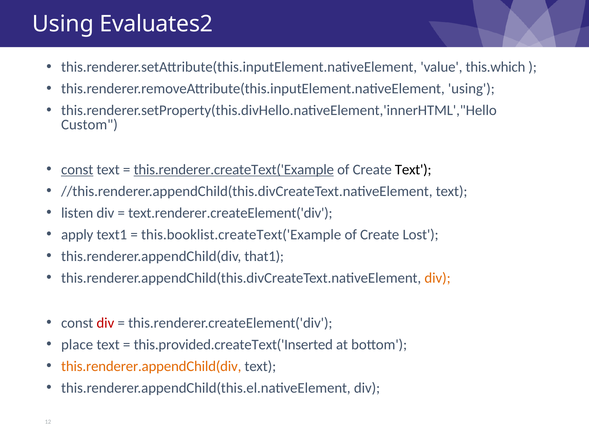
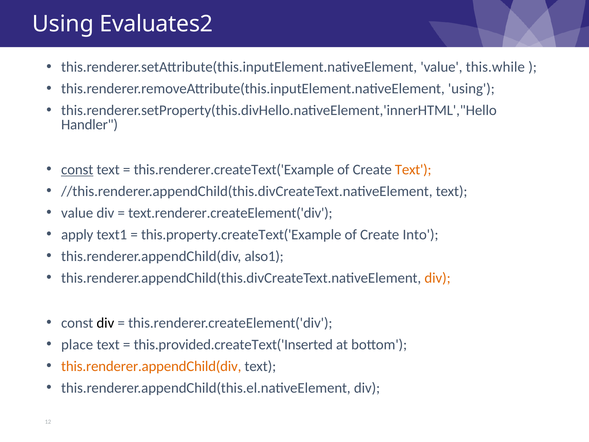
this.which: this.which -> this.while (495, 67)
Custom: Custom -> Handler (90, 125)
this.renderer.createText('Example underline: present -> none (234, 170)
Text colour: black -> orange (413, 170)
listen: listen -> value (77, 213)
this.booklist.createText('Example: this.booklist.createText('Example -> this.property.createText('Example (241, 235)
Lost: Lost -> Into (421, 235)
that1: that1 -> also1 (264, 256)
div colour: red -> black (105, 323)
